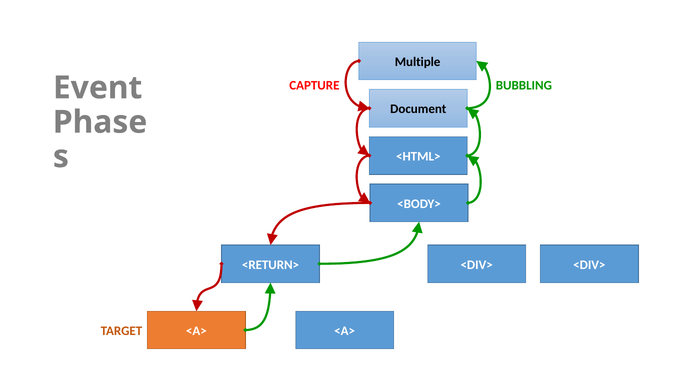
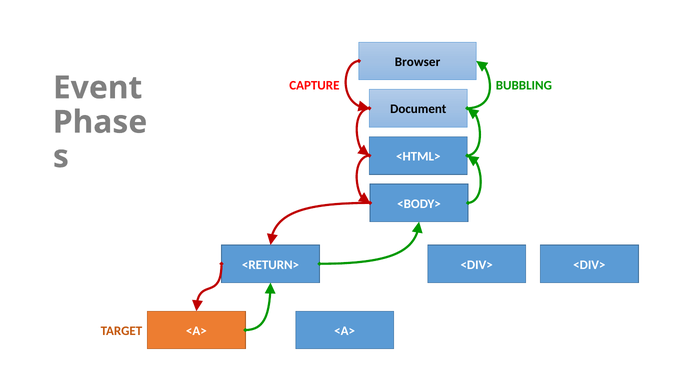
Multiple: Multiple -> Browser (418, 62)
